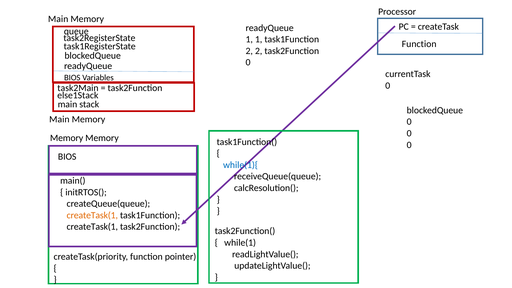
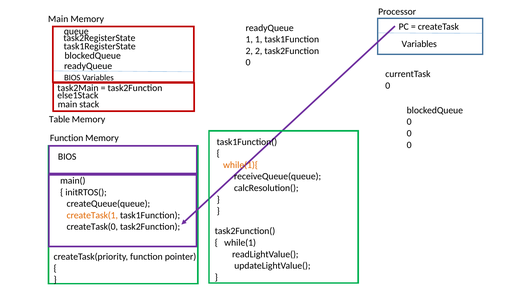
Function: Function -> Variables (419, 44)
Main: Main -> Table (59, 119)
Memory: Memory -> Function (67, 138)
while(1){ colour: blue -> orange (241, 165)
createTask(1: createTask(1 -> createTask(0 (92, 227)
